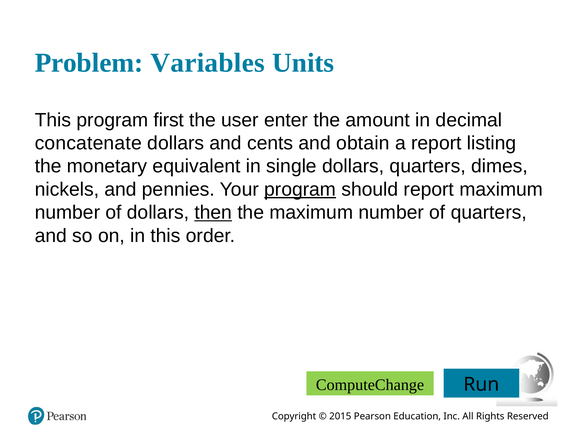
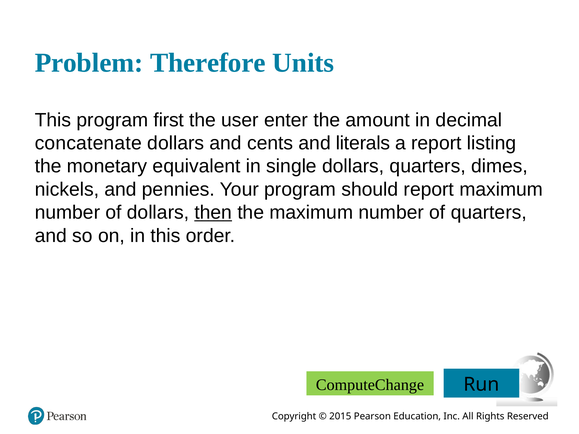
Variables: Variables -> Therefore (208, 63)
obtain: obtain -> literals (363, 143)
program underline: present -> none (300, 190)
